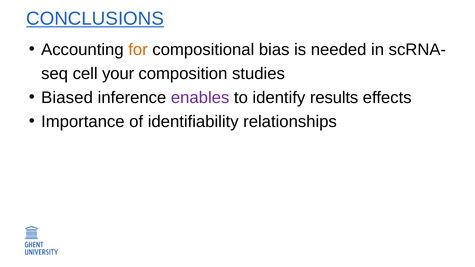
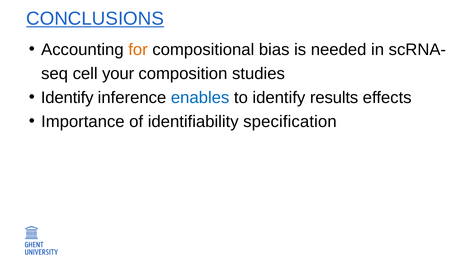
Biased: Biased -> Identify (67, 98)
enables colour: purple -> blue (200, 98)
relationships: relationships -> specification (290, 122)
